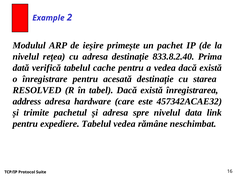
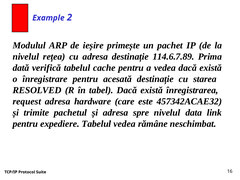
833.8.2.40: 833.8.2.40 -> 114.6.7.89 (173, 57)
address: address -> request (27, 101)
